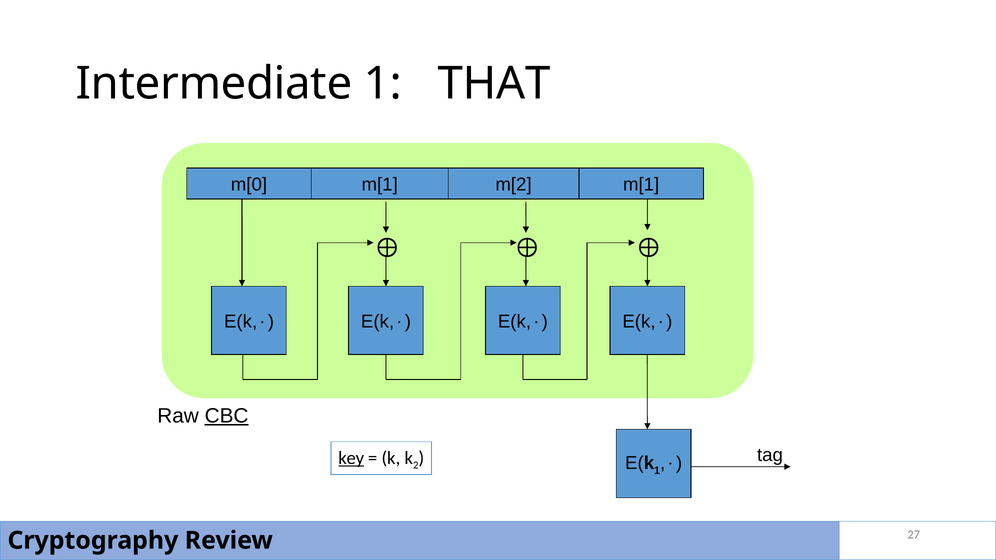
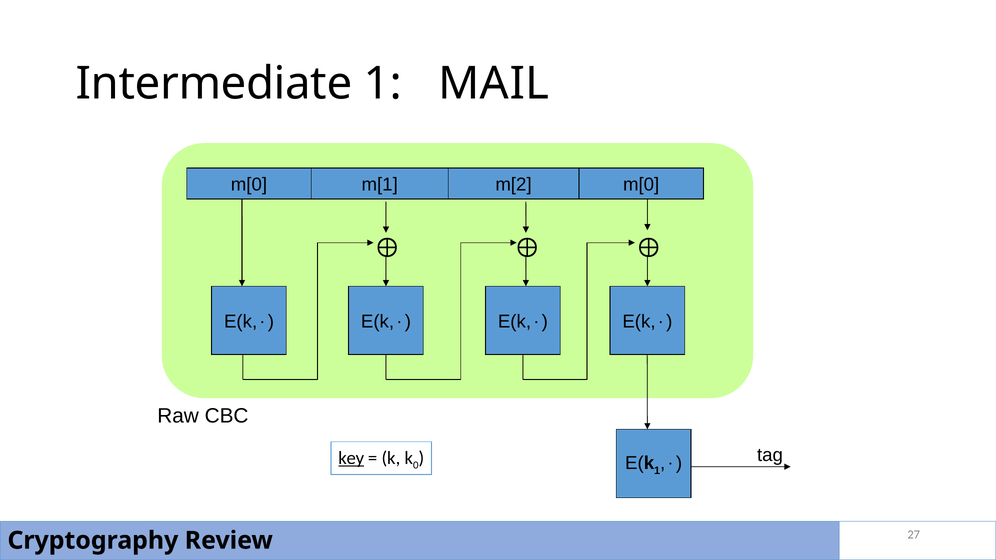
THAT: THAT -> MAIL (494, 84)
m[2 m[1: m[1 -> m[0 (641, 185)
CBC underline: present -> none (227, 416)
2: 2 -> 0 (416, 465)
